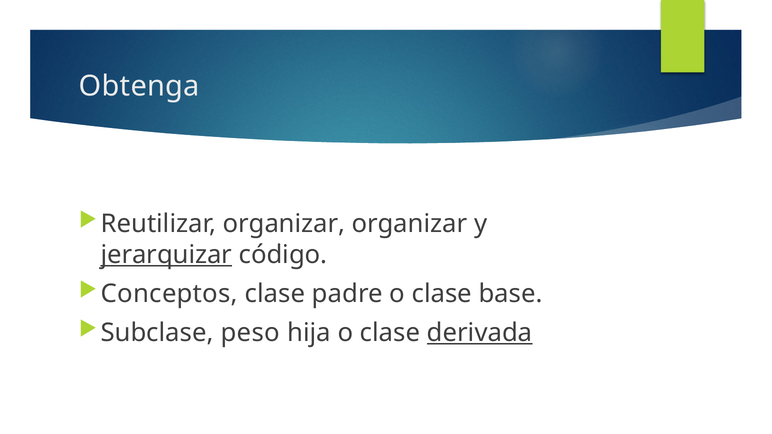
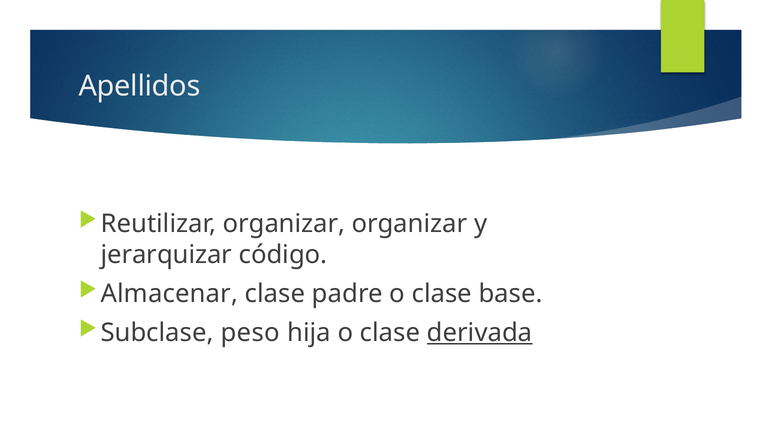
Obtenga: Obtenga -> Apellidos (140, 86)
jerarquizar underline: present -> none (166, 255)
Conceptos: Conceptos -> Almacenar (169, 294)
